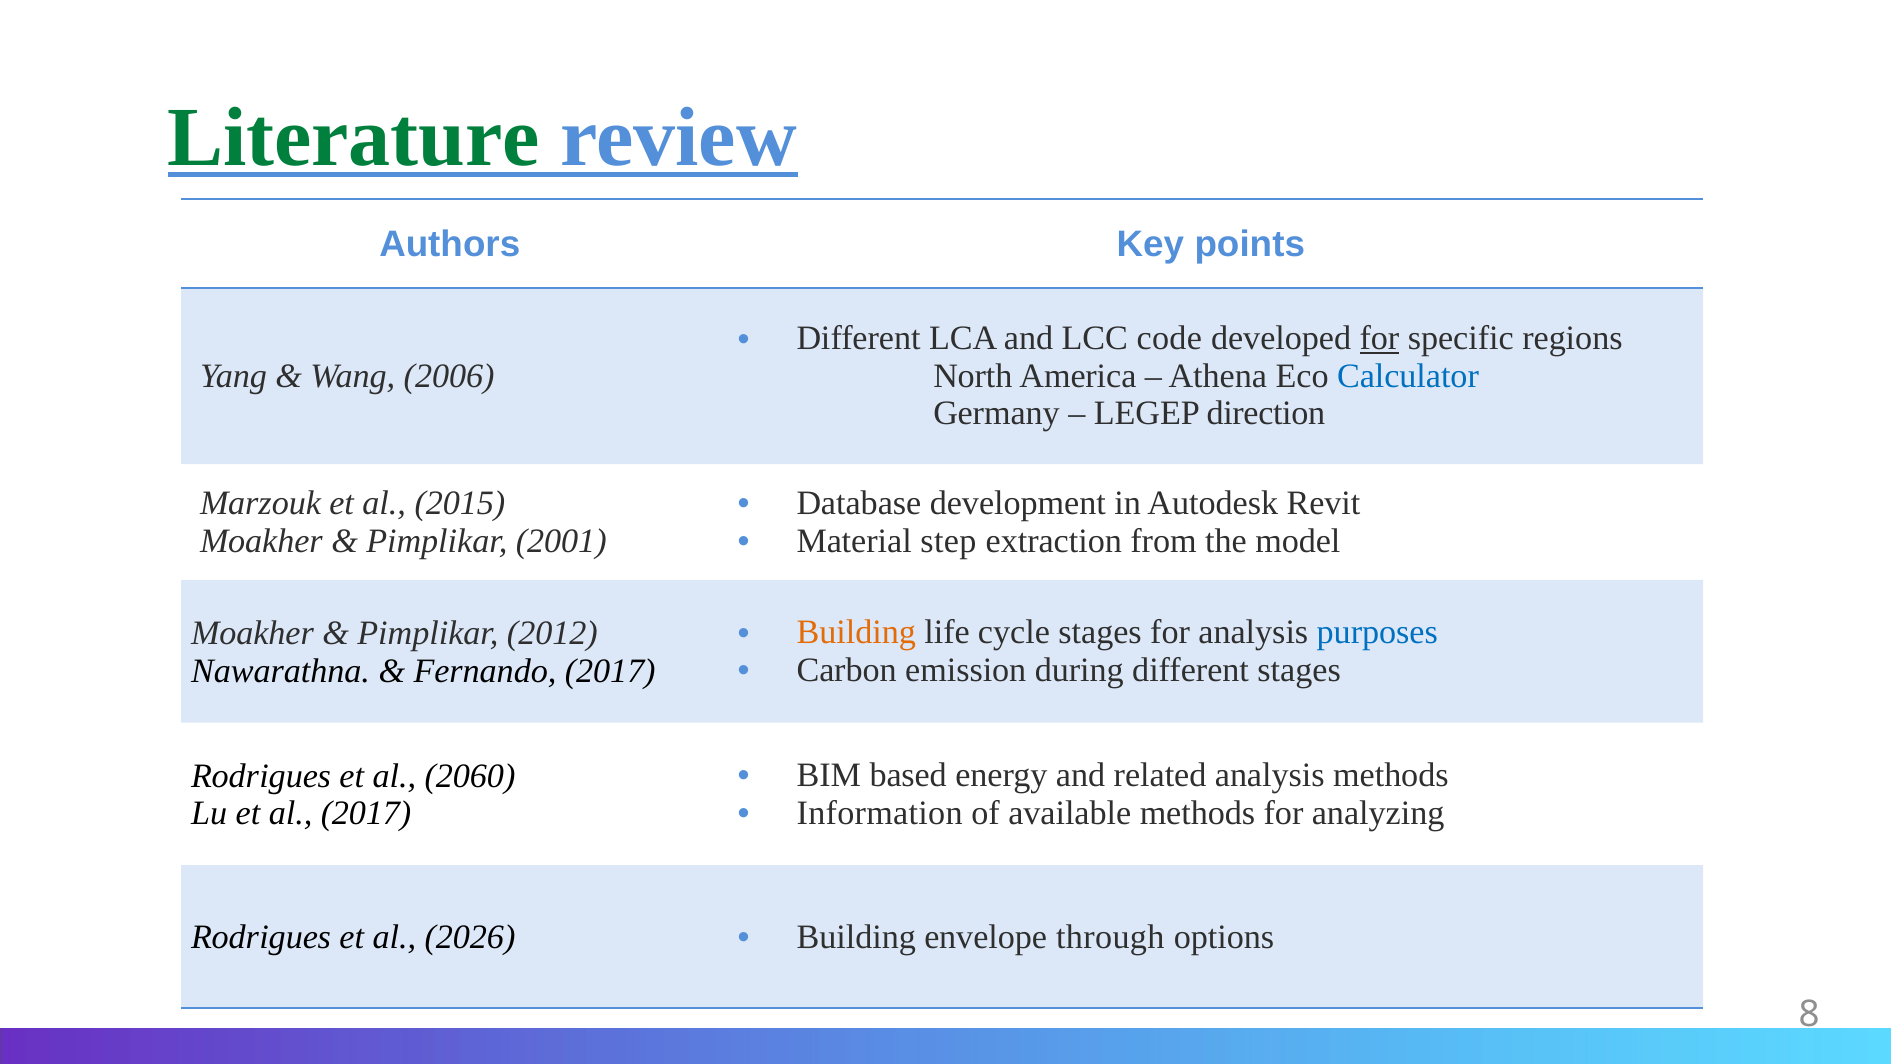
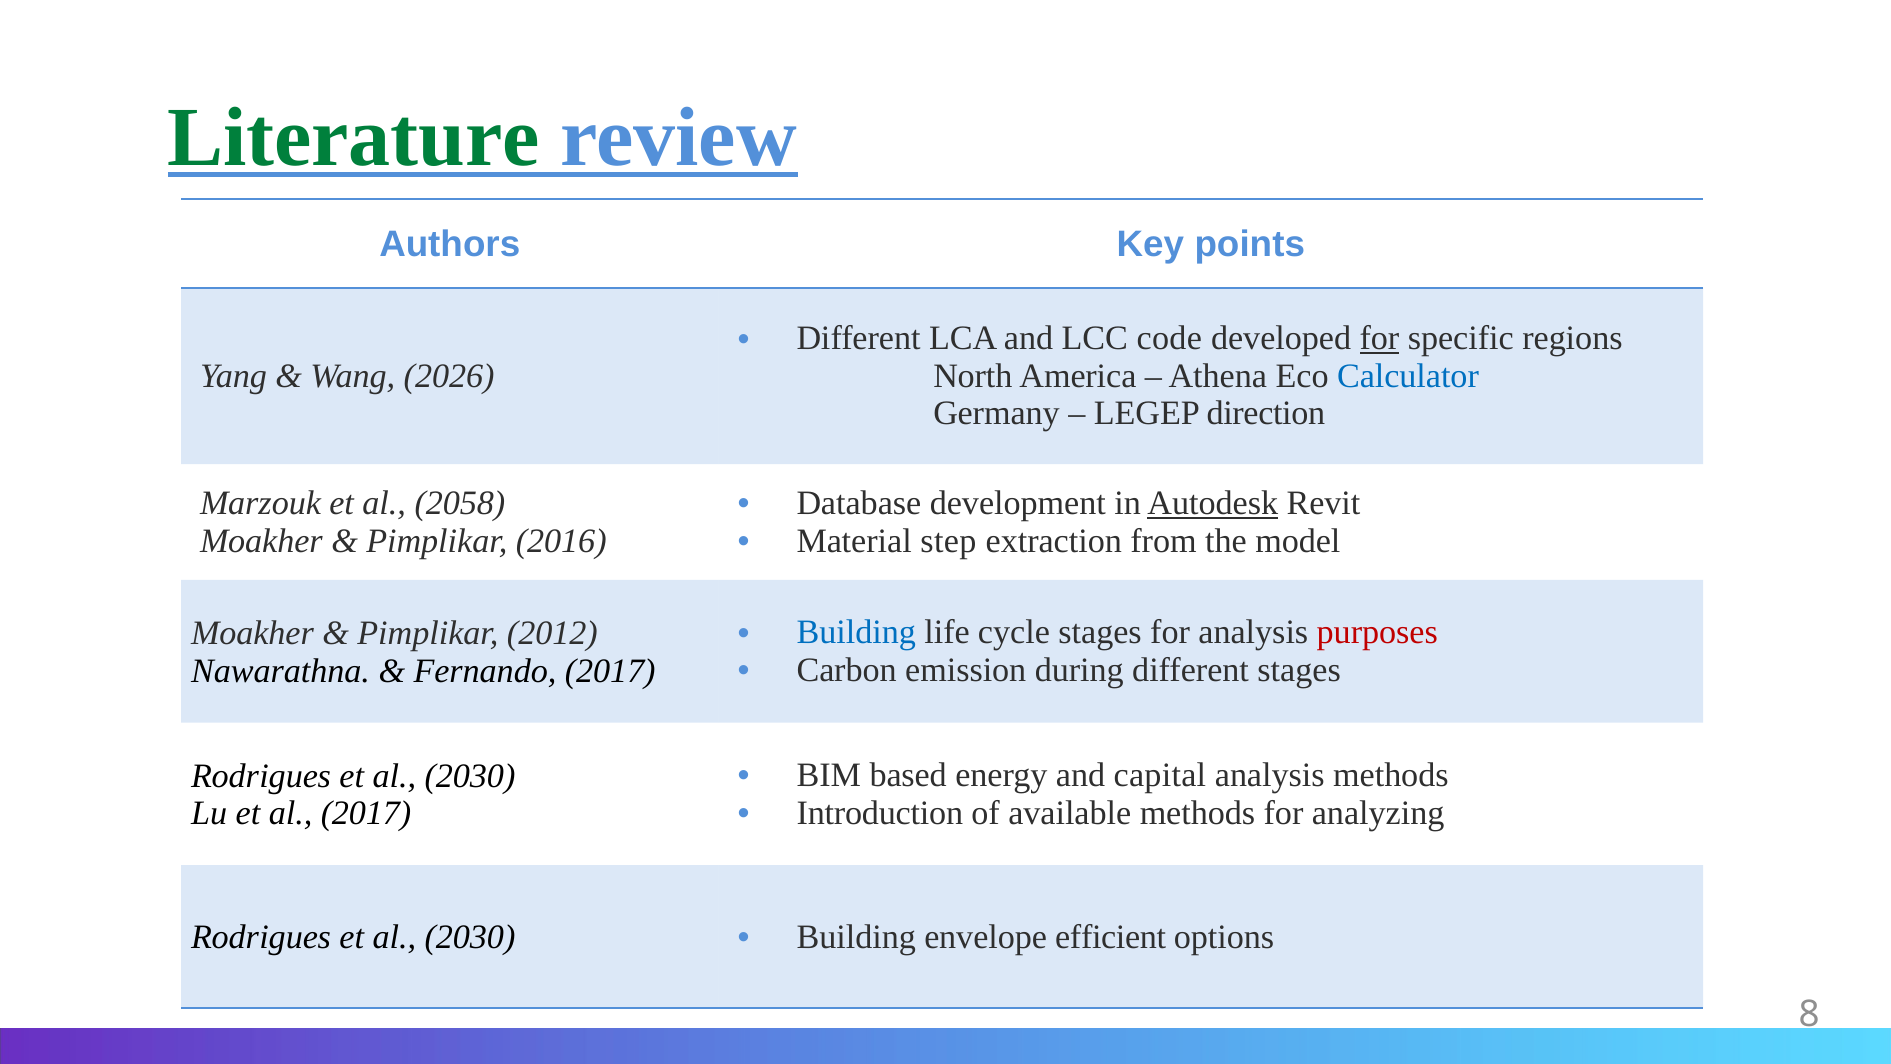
2006: 2006 -> 2026 (449, 376)
2015: 2015 -> 2058 (460, 503)
Autodesk underline: none -> present (1213, 503)
2001: 2001 -> 2016 (561, 541)
Building colour: orange -> blue (856, 632)
purposes colour: blue -> red (1377, 632)
related: related -> capital (1160, 775)
2060: 2060 -> 2030 (470, 776)
Information: Information -> Introduction (880, 813)
2026: 2026 -> 2030 (470, 937)
through: through -> efficient (1111, 937)
